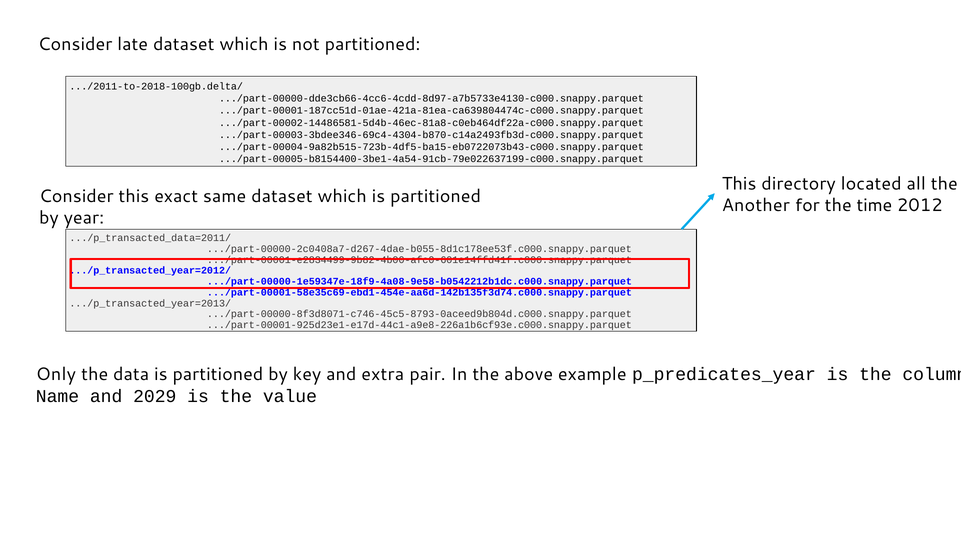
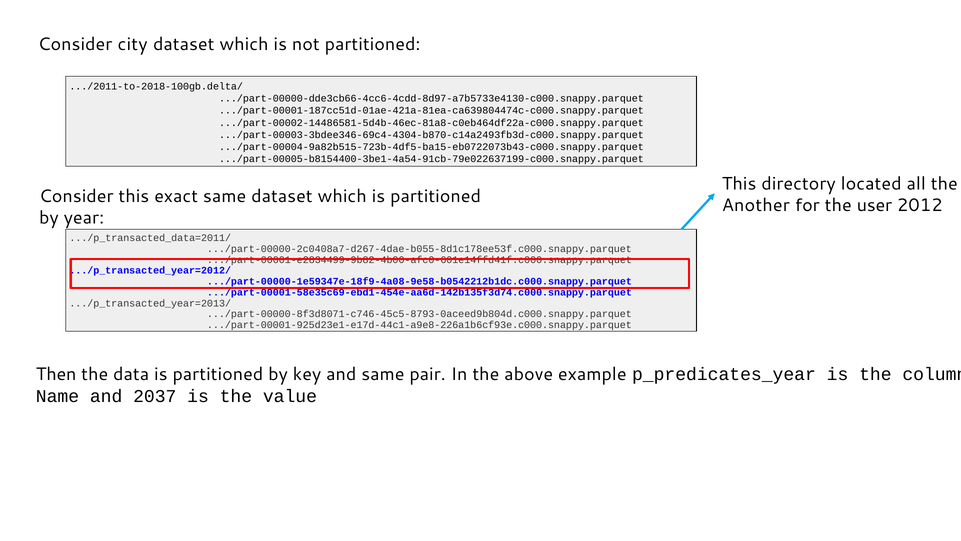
late: late -> city (133, 44)
time: time -> user (874, 205)
Only: Only -> Then (56, 374)
and extra: extra -> same (383, 374)
2029: 2029 -> 2037 (155, 396)
